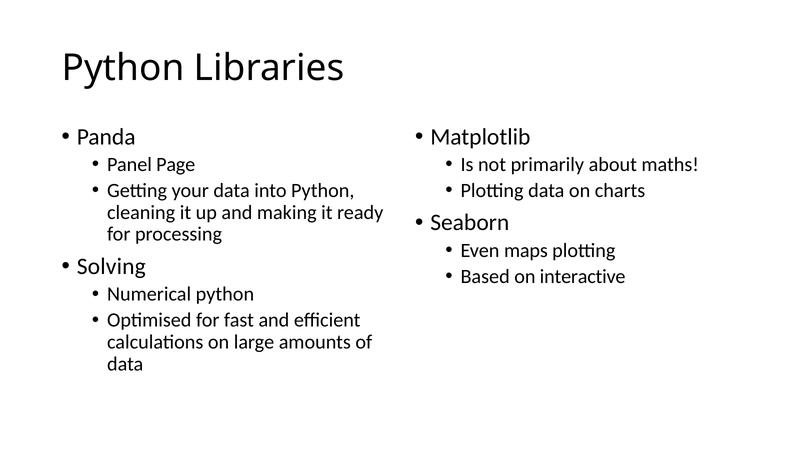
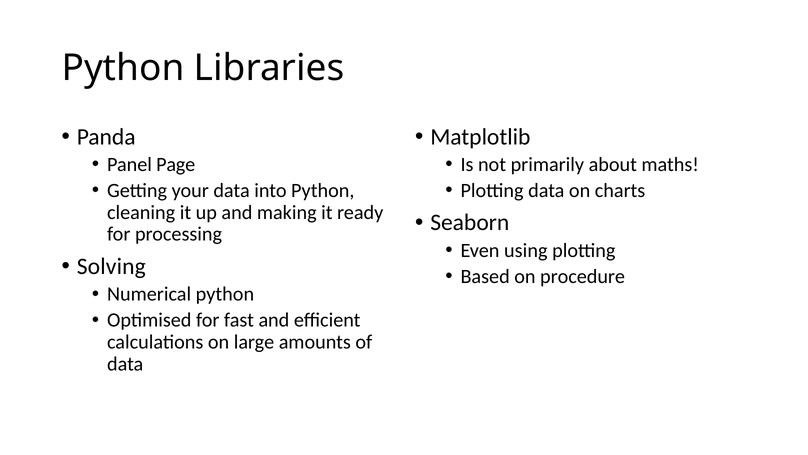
maps: maps -> using (526, 250)
interactive: interactive -> procedure (583, 276)
